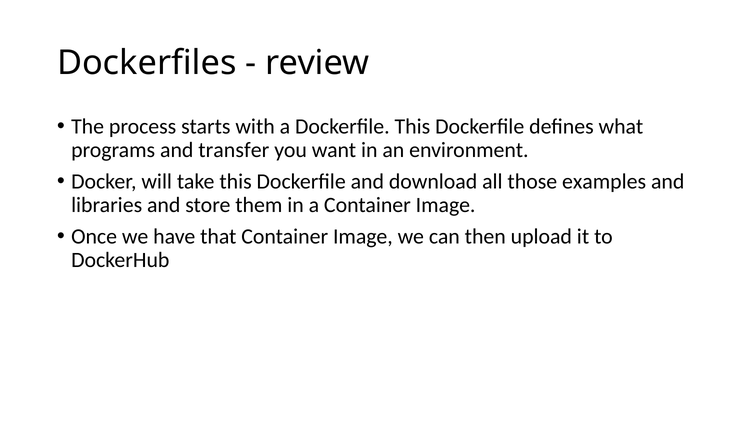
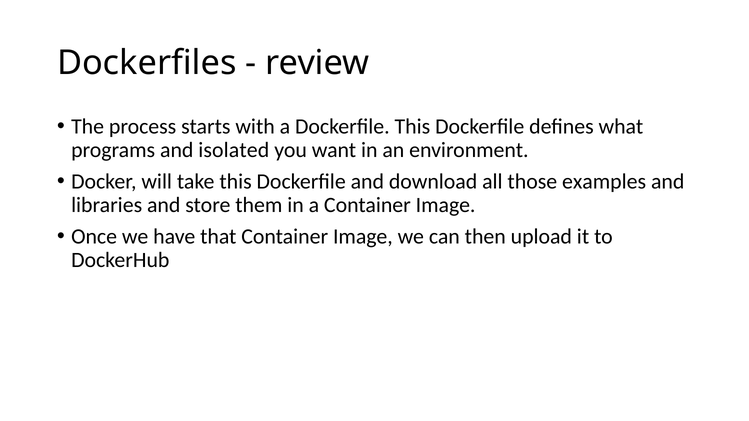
transfer: transfer -> isolated (234, 150)
